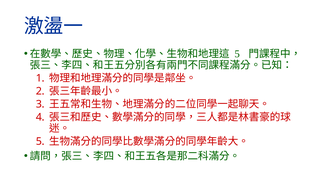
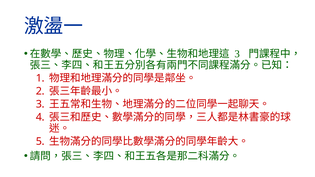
5: 5 -> 3 (237, 54)
